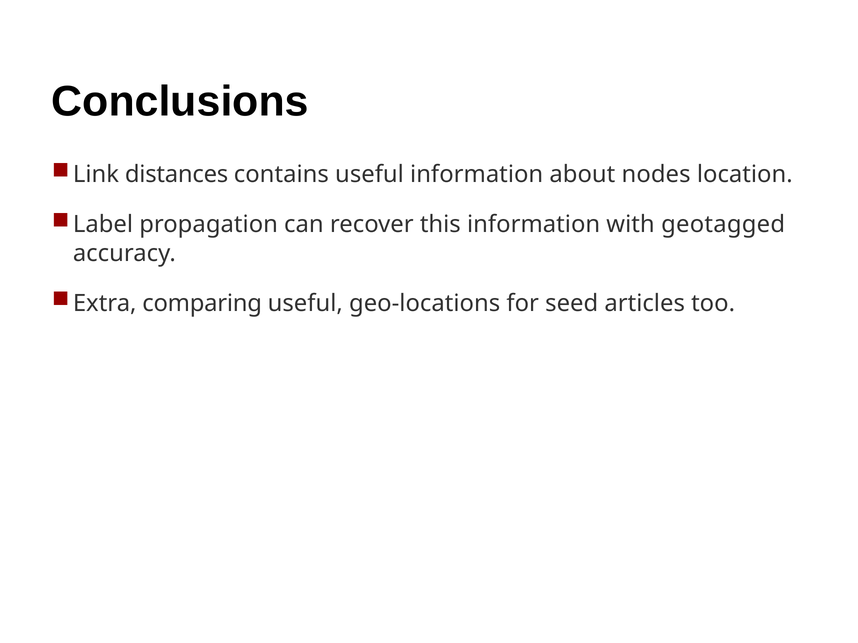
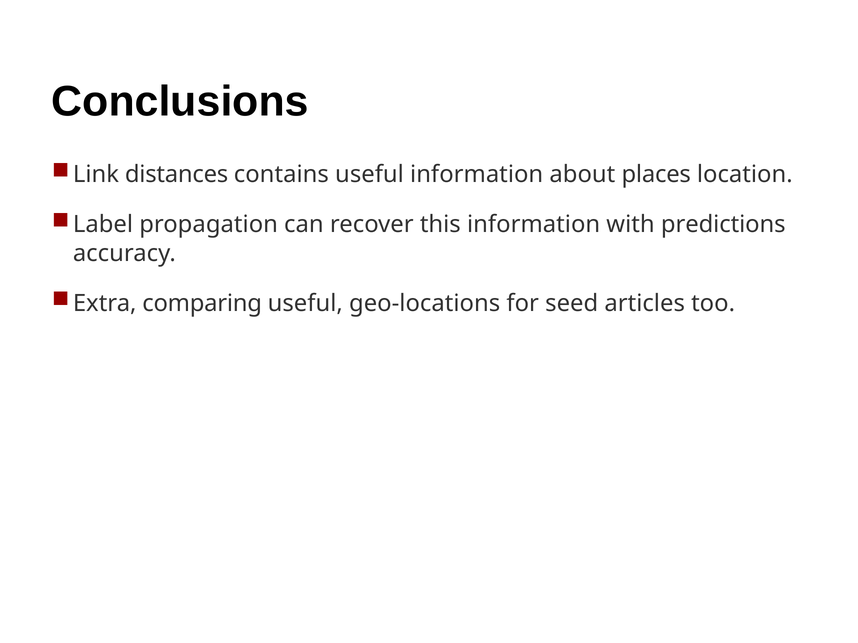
nodes: nodes -> places (656, 175)
geotagged: geotagged -> predictions (723, 225)
